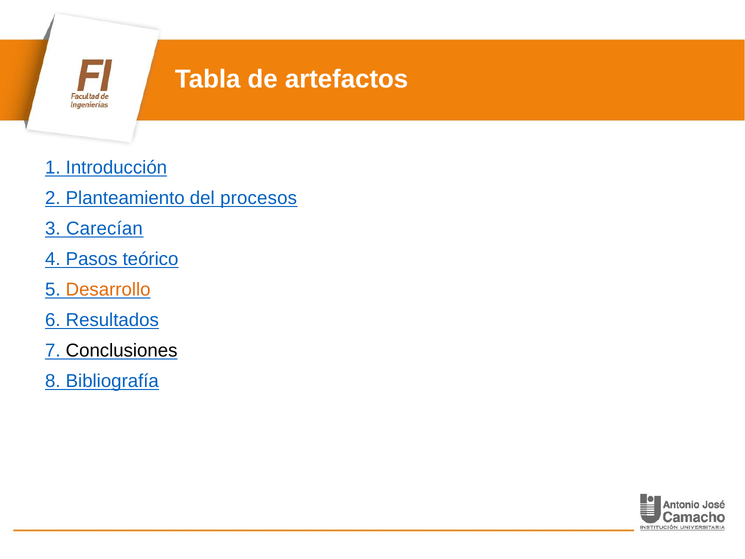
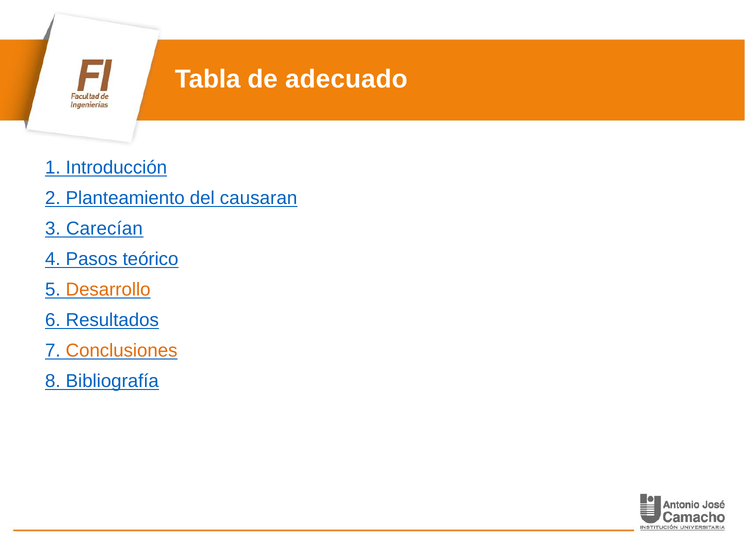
artefactos: artefactos -> adecuado (346, 79)
procesos: procesos -> causaran (259, 198)
Conclusiones colour: black -> orange (122, 350)
